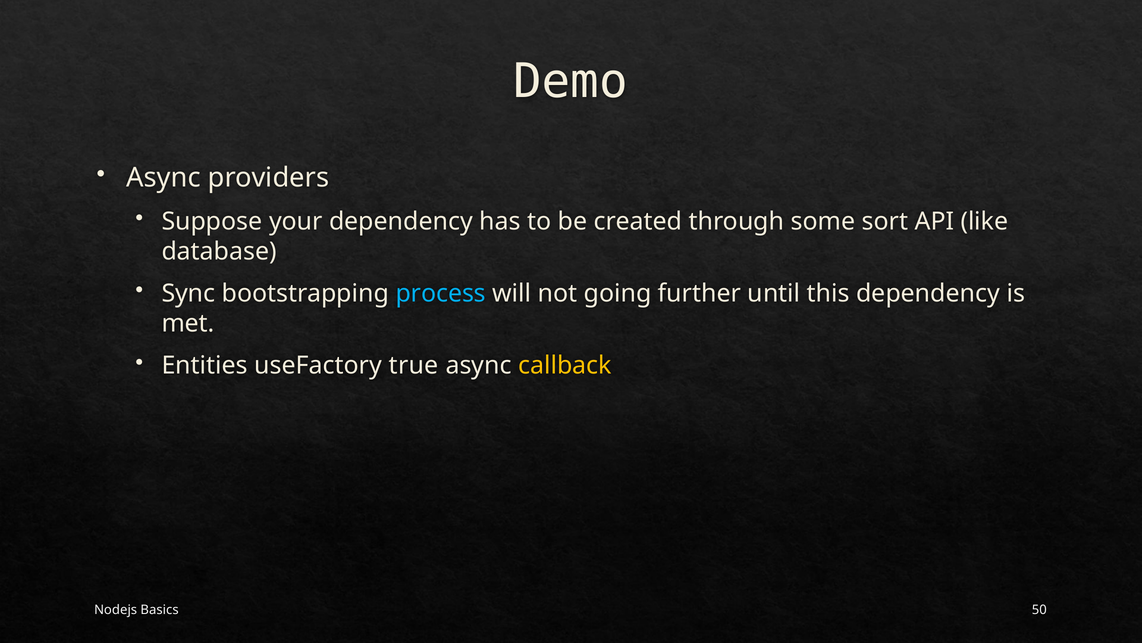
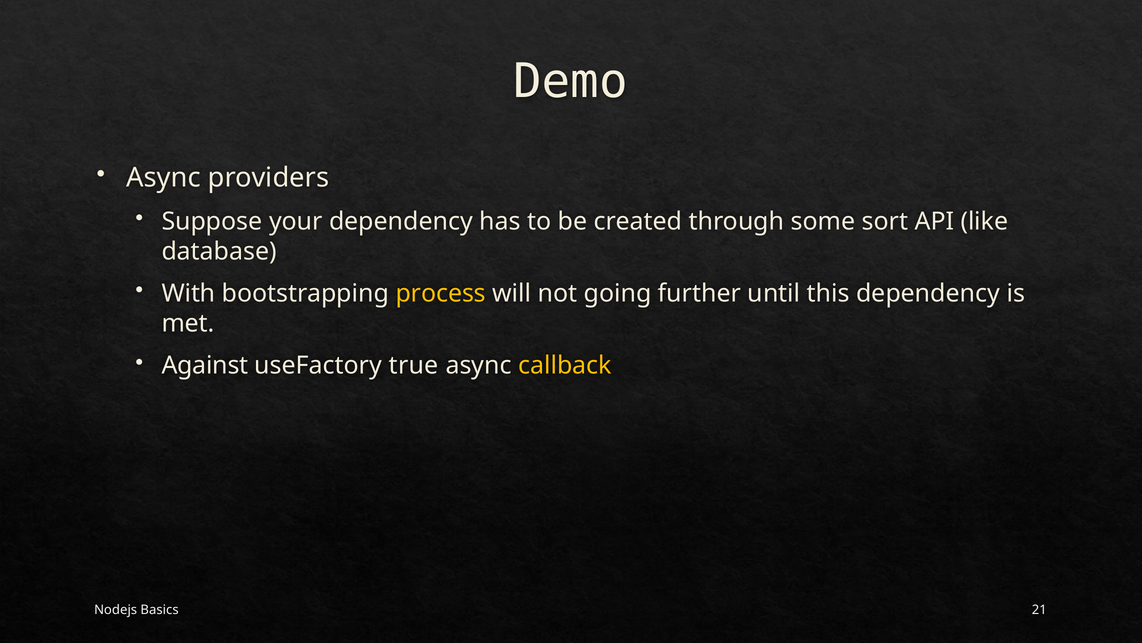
Sync: Sync -> With (188, 293)
process colour: light blue -> yellow (441, 293)
Entities: Entities -> Against (205, 365)
50: 50 -> 21 (1039, 609)
